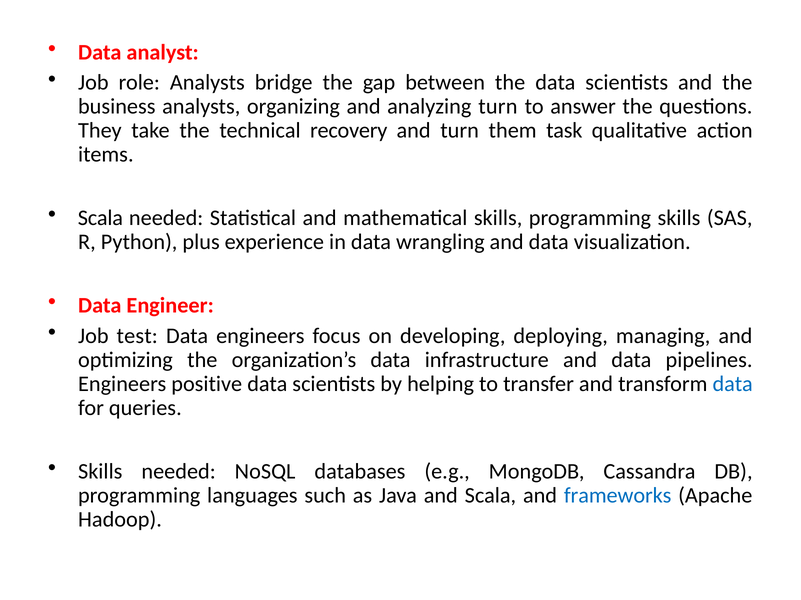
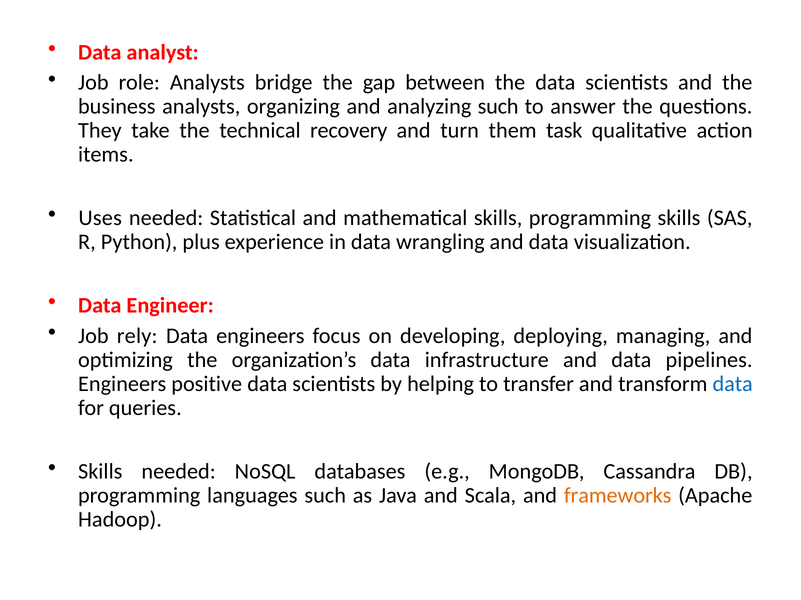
analyzing turn: turn -> such (498, 107)
Scala: Scala -> Uses (100, 218)
test: test -> rely (137, 336)
frameworks colour: blue -> orange (618, 496)
